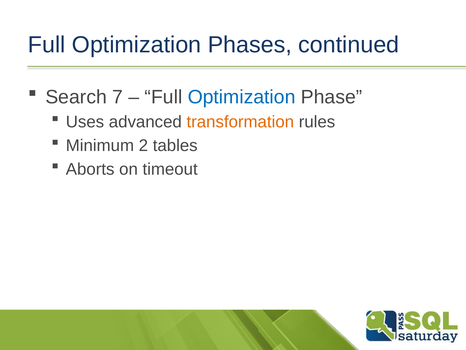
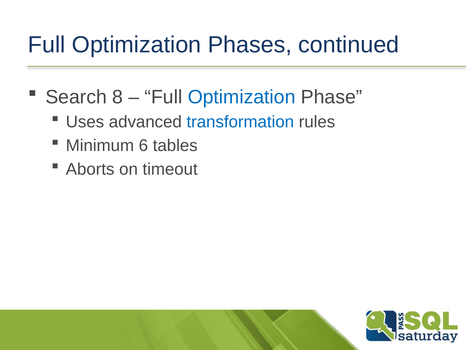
7: 7 -> 8 (118, 97)
transformation colour: orange -> blue (240, 122)
2: 2 -> 6 (143, 145)
